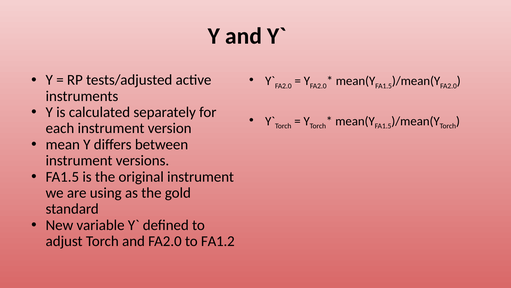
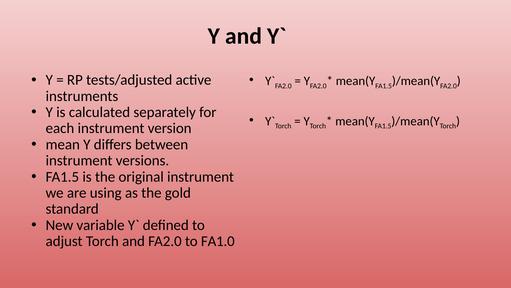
FA1.2: FA1.2 -> FA1.0 (218, 241)
